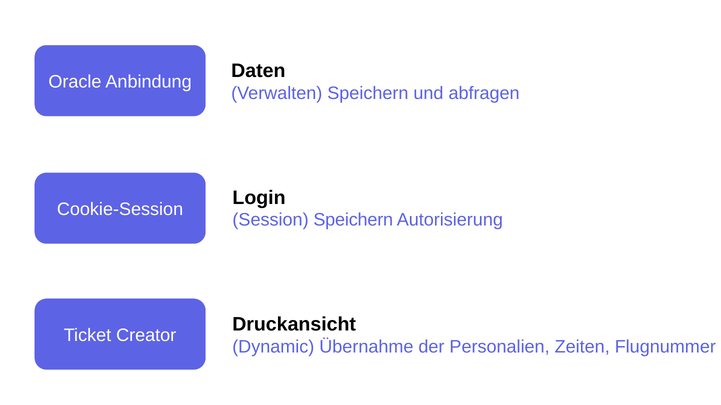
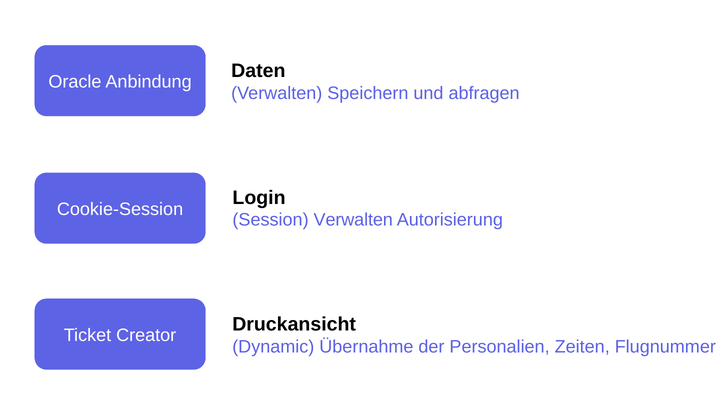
Session Speichern: Speichern -> Verwalten (353, 220)
